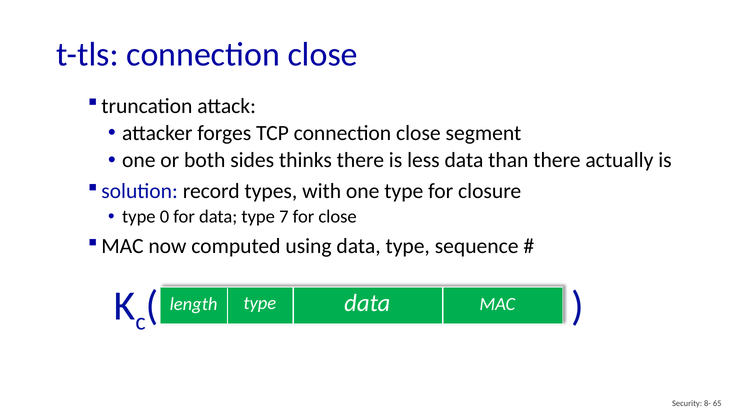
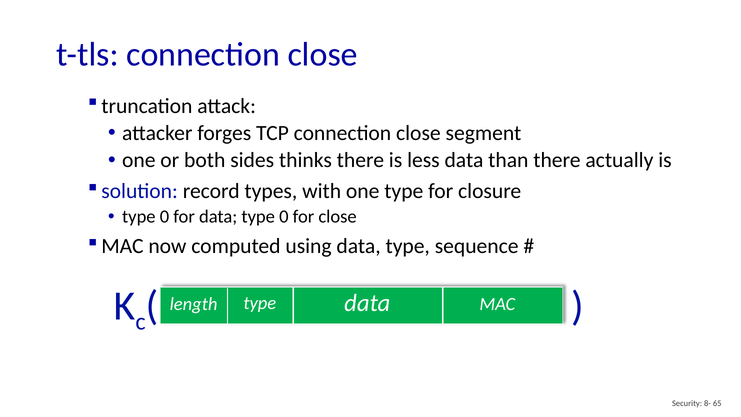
data type 7: 7 -> 0 (284, 217)
